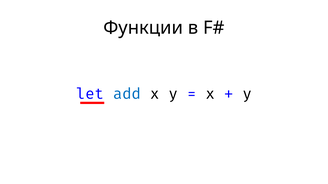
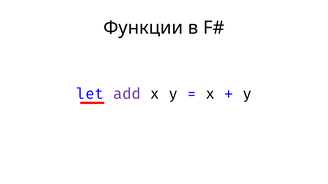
add colour: blue -> purple (127, 94)
